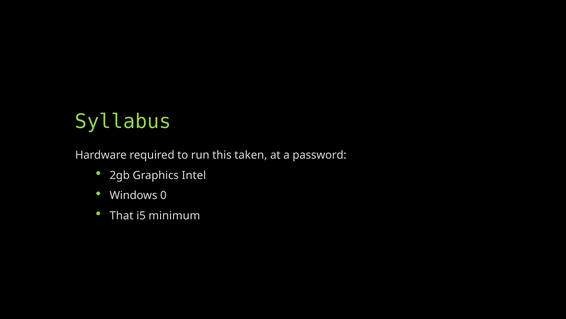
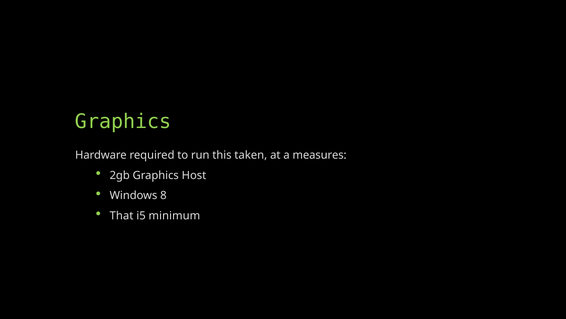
Syllabus: Syllabus -> Graphics (123, 121)
password: password -> measures (320, 155)
Intel: Intel -> Host (194, 175)
0: 0 -> 8 (163, 195)
